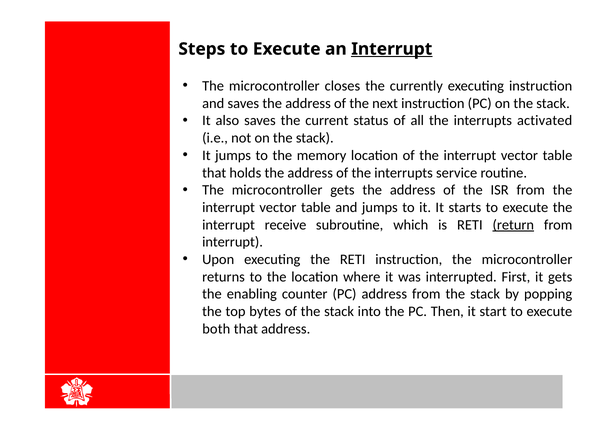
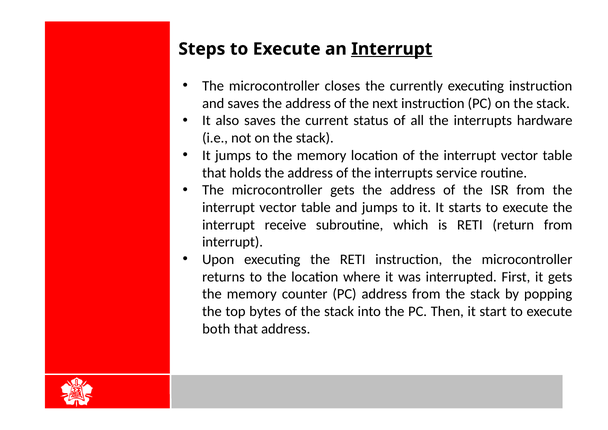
activated: activated -> hardware (545, 121)
return underline: present -> none (513, 225)
enabling: enabling -> memory (252, 294)
